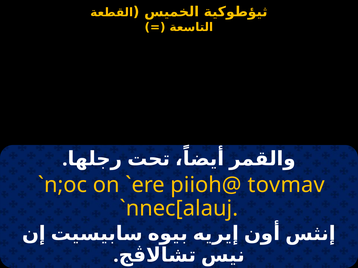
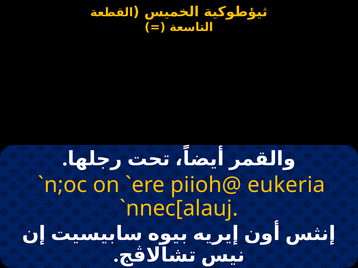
tovmav: tovmav -> eukeria (286, 185)
